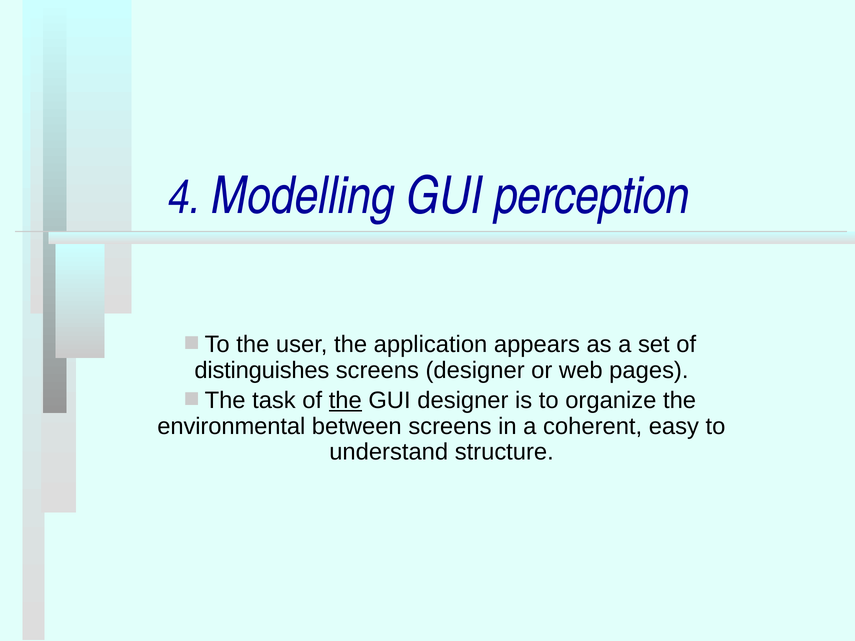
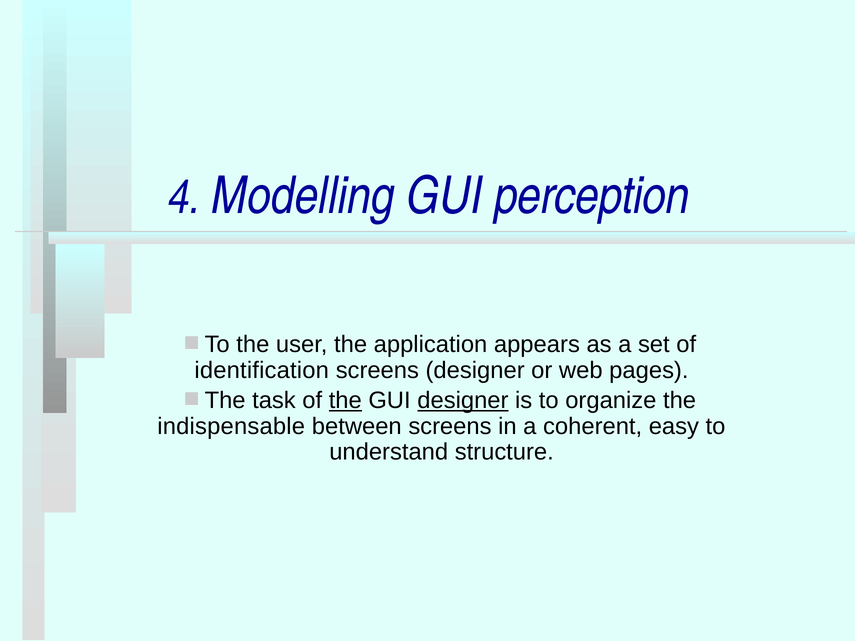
distinguishes: distinguishes -> identification (262, 370)
designer underline: none -> present (463, 401)
environmental: environmental -> indispensable (231, 426)
